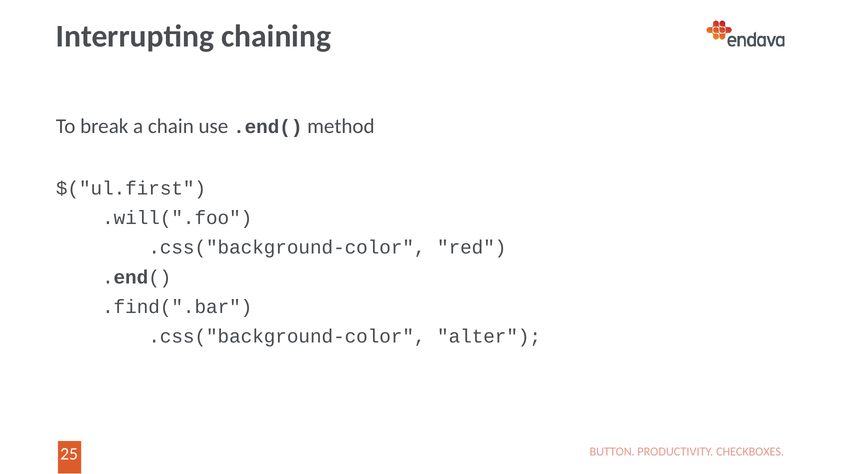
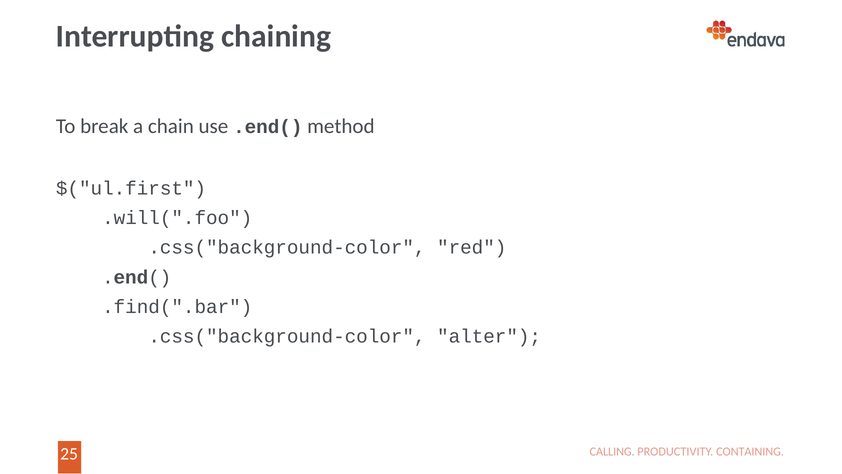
BUTTON: BUTTON -> CALLING (612, 451)
CHECKBOXES: CHECKBOXES -> CONTAINING (750, 451)
